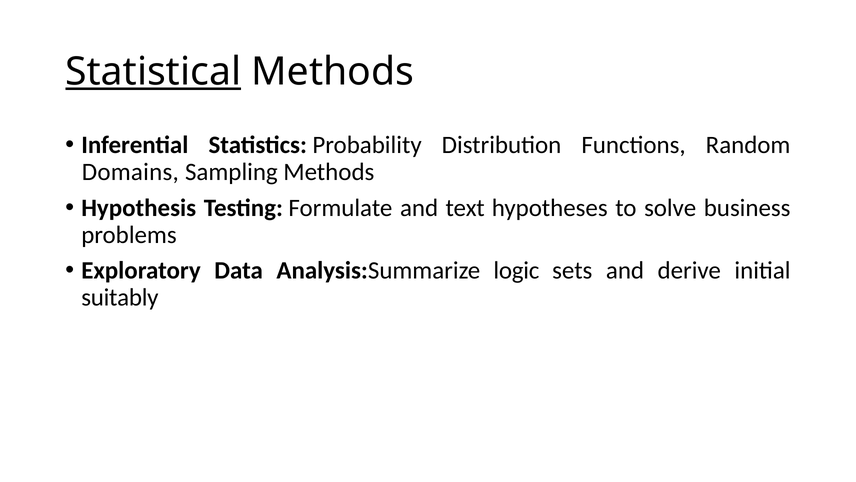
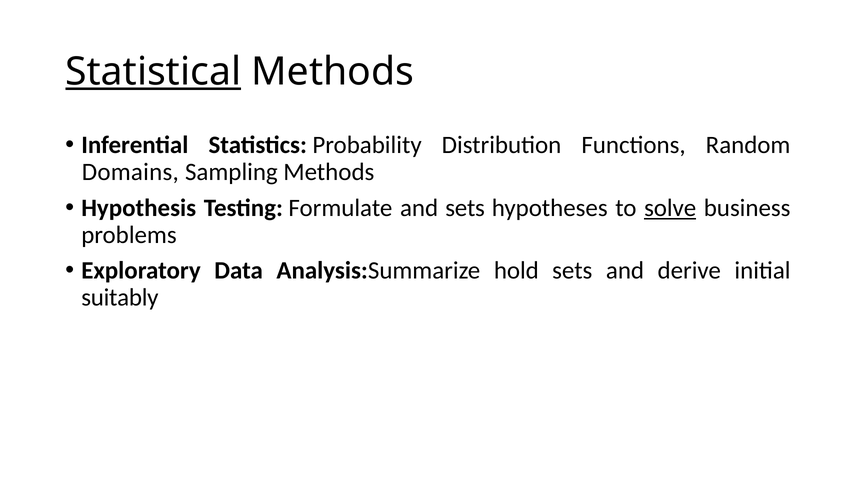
and text: text -> sets (465, 208)
solve underline: none -> present (670, 208)
logic: logic -> hold (516, 270)
